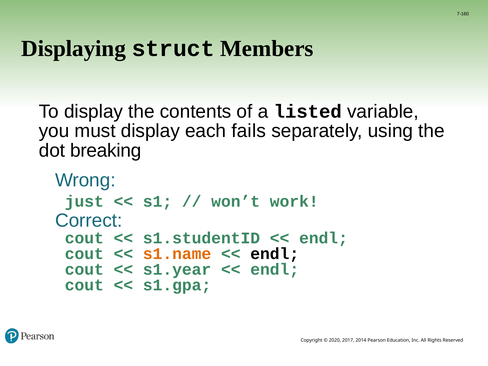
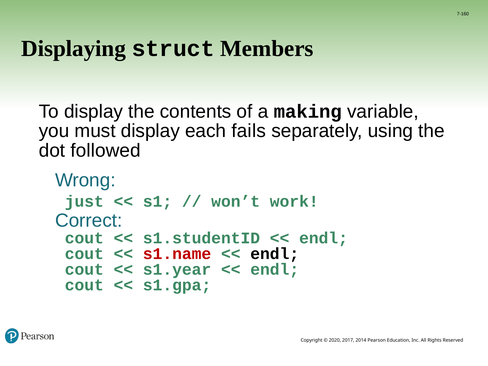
listed: listed -> making (308, 112)
breaking: breaking -> followed (106, 150)
s1.name colour: orange -> red (177, 254)
